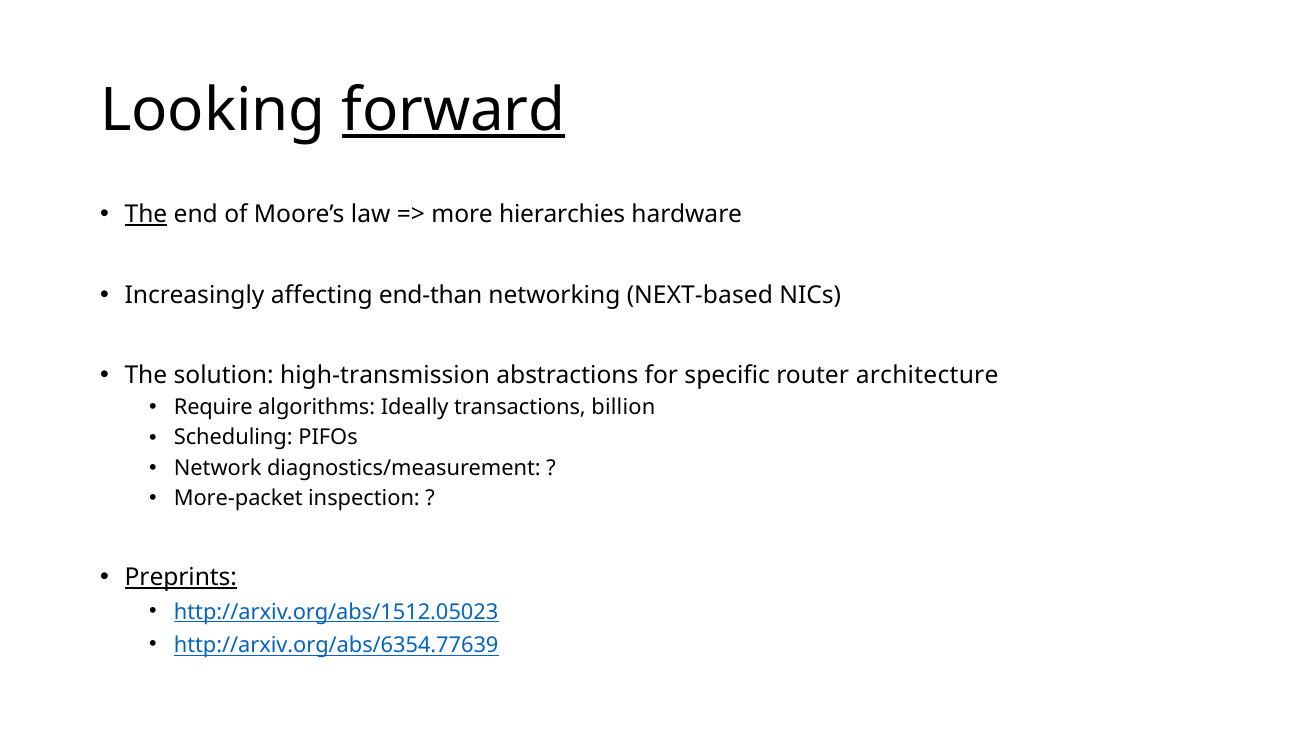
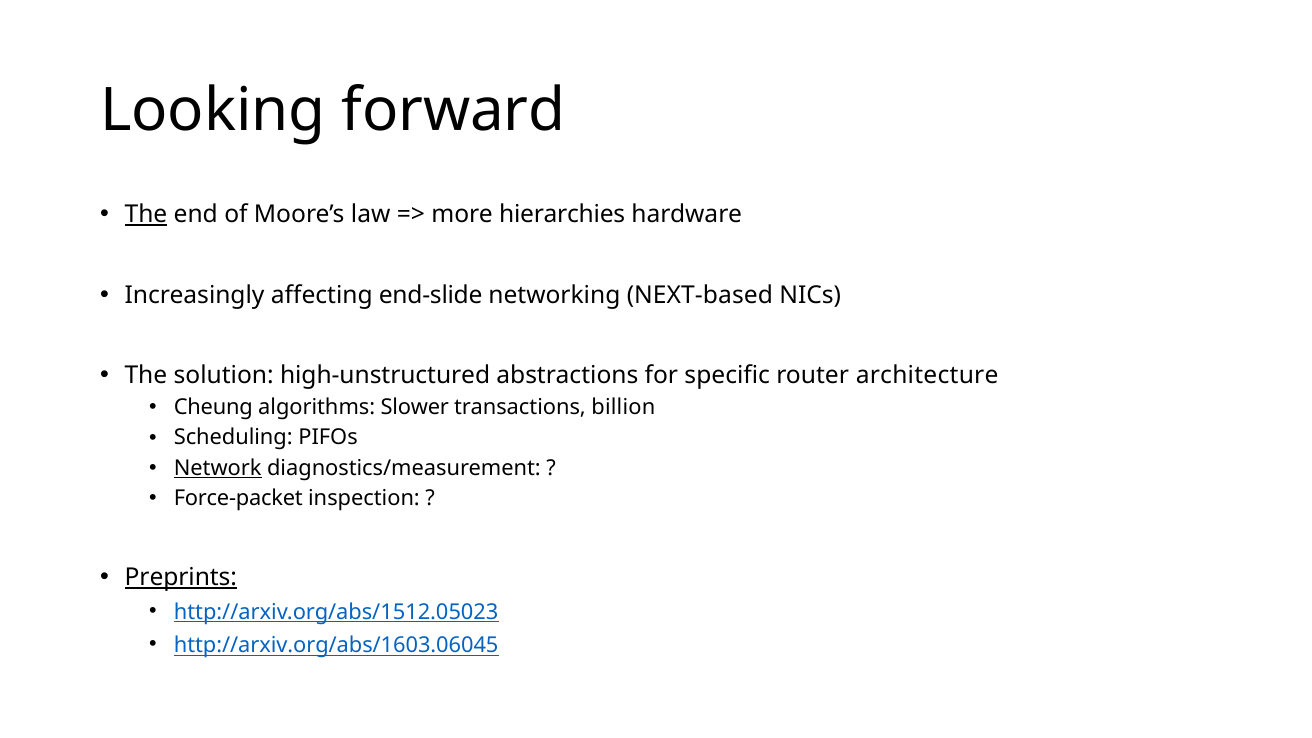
forward underline: present -> none (453, 110)
end-than: end-than -> end-slide (431, 295)
high-transmission: high-transmission -> high-unstructured (385, 375)
Require: Require -> Cheung (213, 407)
Ideally: Ideally -> Slower (415, 407)
Network underline: none -> present (218, 468)
More-packet: More-packet -> Force-packet (238, 499)
http://arxiv.org/abs/6354.77639: http://arxiv.org/abs/6354.77639 -> http://arxiv.org/abs/1603.06045 (336, 645)
